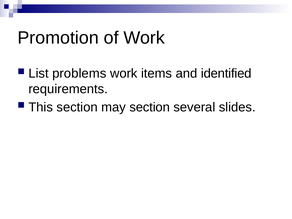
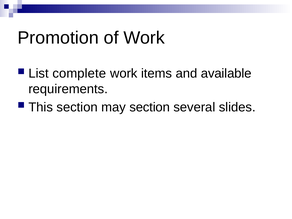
problems: problems -> complete (79, 73)
identified: identified -> available (226, 73)
